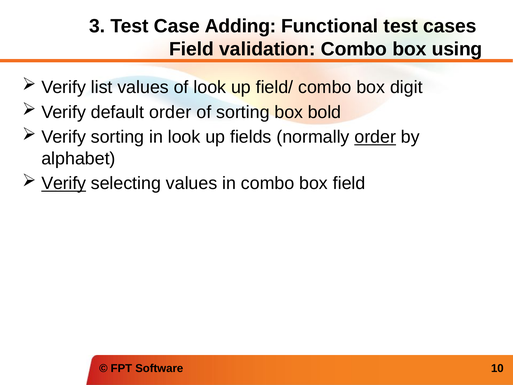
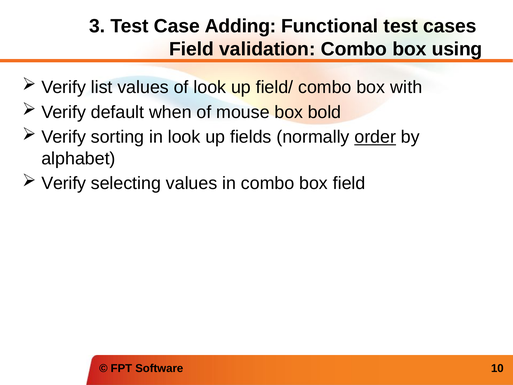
digit: digit -> with (406, 87)
default order: order -> when (170, 112)
of sorting: sorting -> mouse (243, 112)
Verify underline: present -> none (64, 183)
